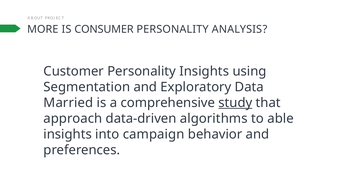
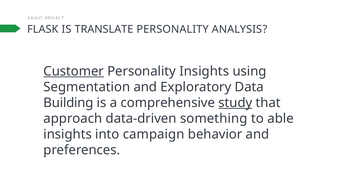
MORE: MORE -> FLASK (43, 29)
CONSUMER: CONSUMER -> TRANSLATE (104, 29)
Customer underline: none -> present (74, 71)
Married: Married -> Building (68, 103)
algorithms: algorithms -> something (214, 118)
